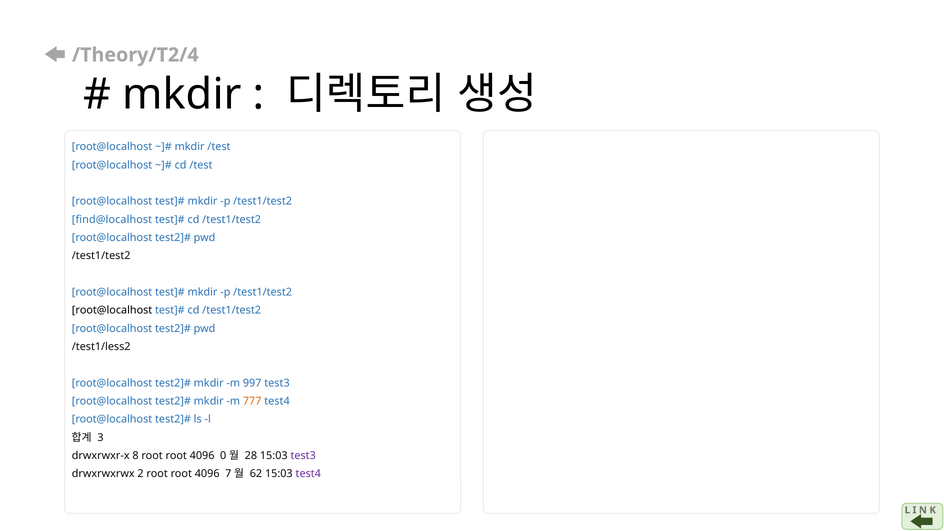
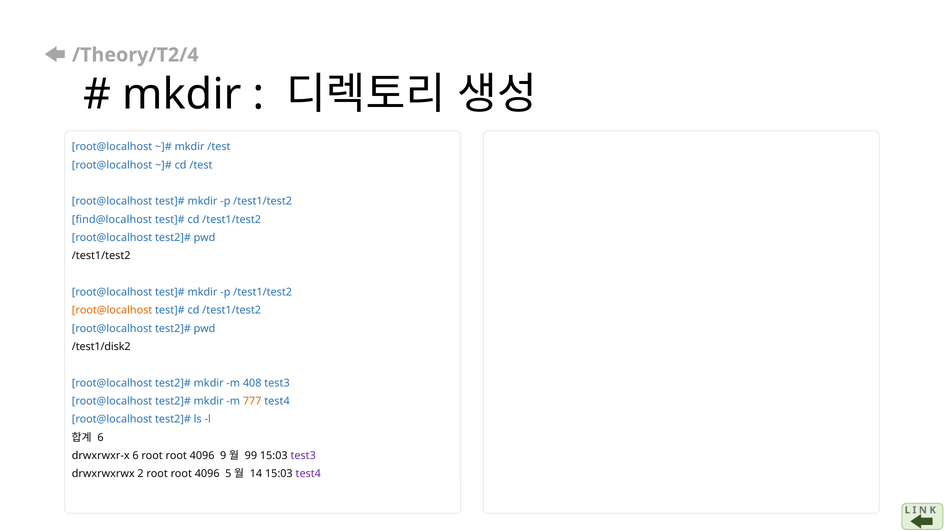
root@localhost colour: black -> orange (112, 310)
/test1/less2: /test1/less2 -> /test1/disk2 (101, 347)
997: 997 -> 408 (252, 383)
3: 3 -> 6 (101, 438)
drwxrwxr-x 8: 8 -> 6 (136, 456)
0: 0 -> 9 (223, 456)
28: 28 -> 99 (251, 456)
7: 7 -> 5 (228, 474)
62: 62 -> 14 (256, 474)
